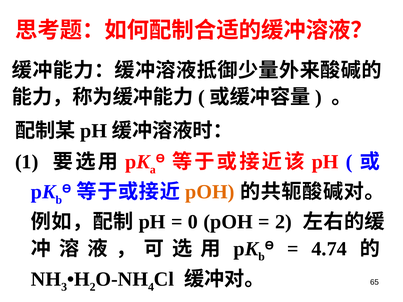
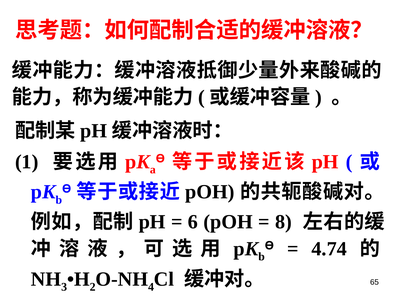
pOH colour: orange -> black (210, 192)
0: 0 -> 6 (193, 222)
2: 2 -> 8 (284, 222)
